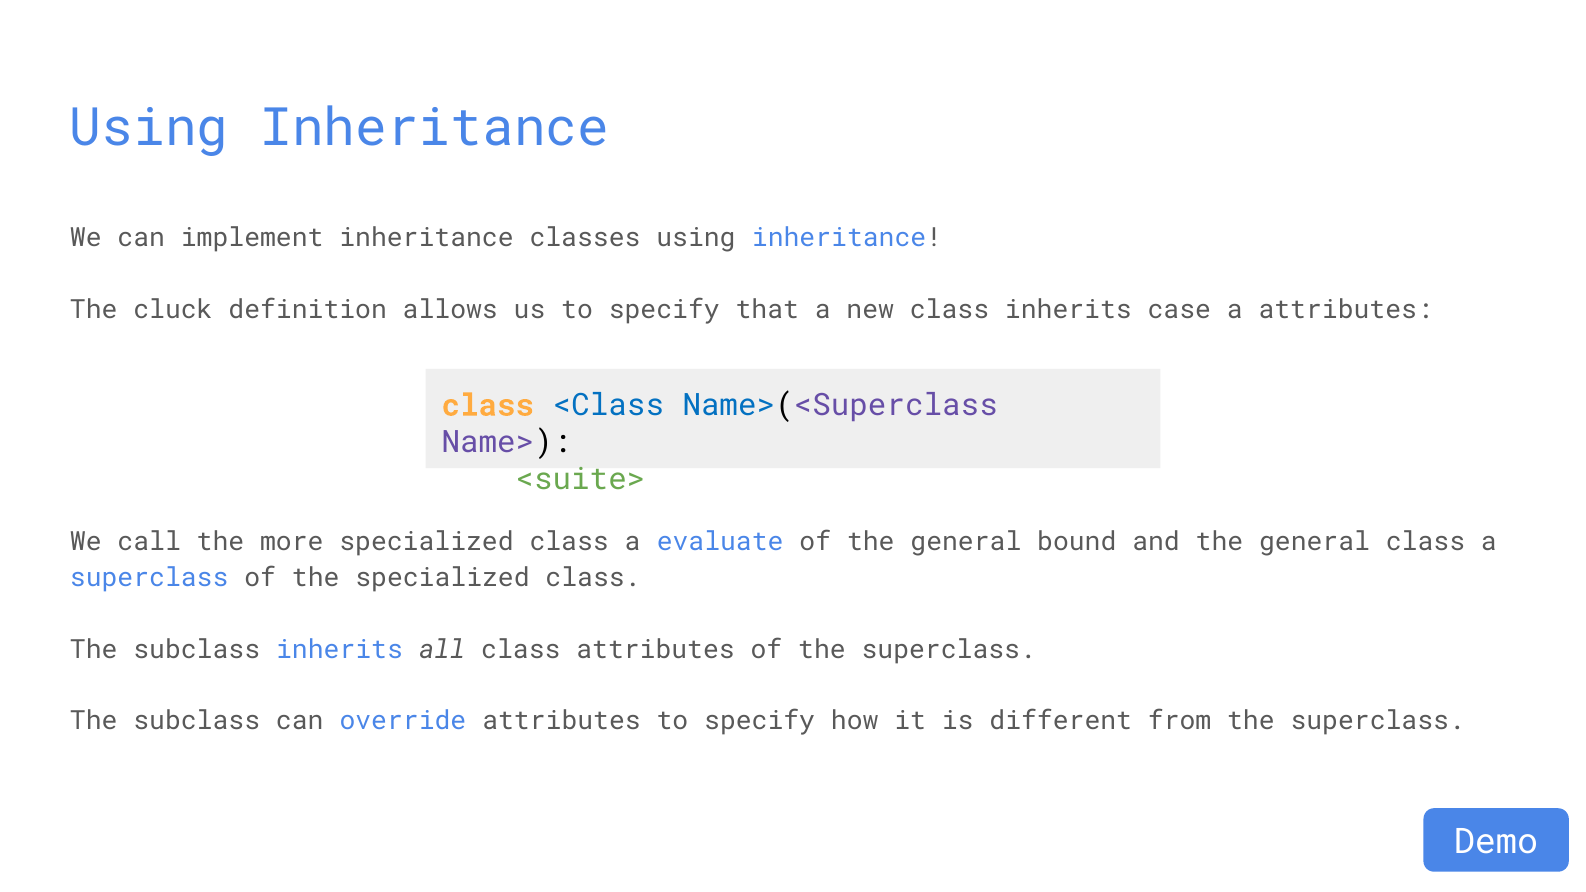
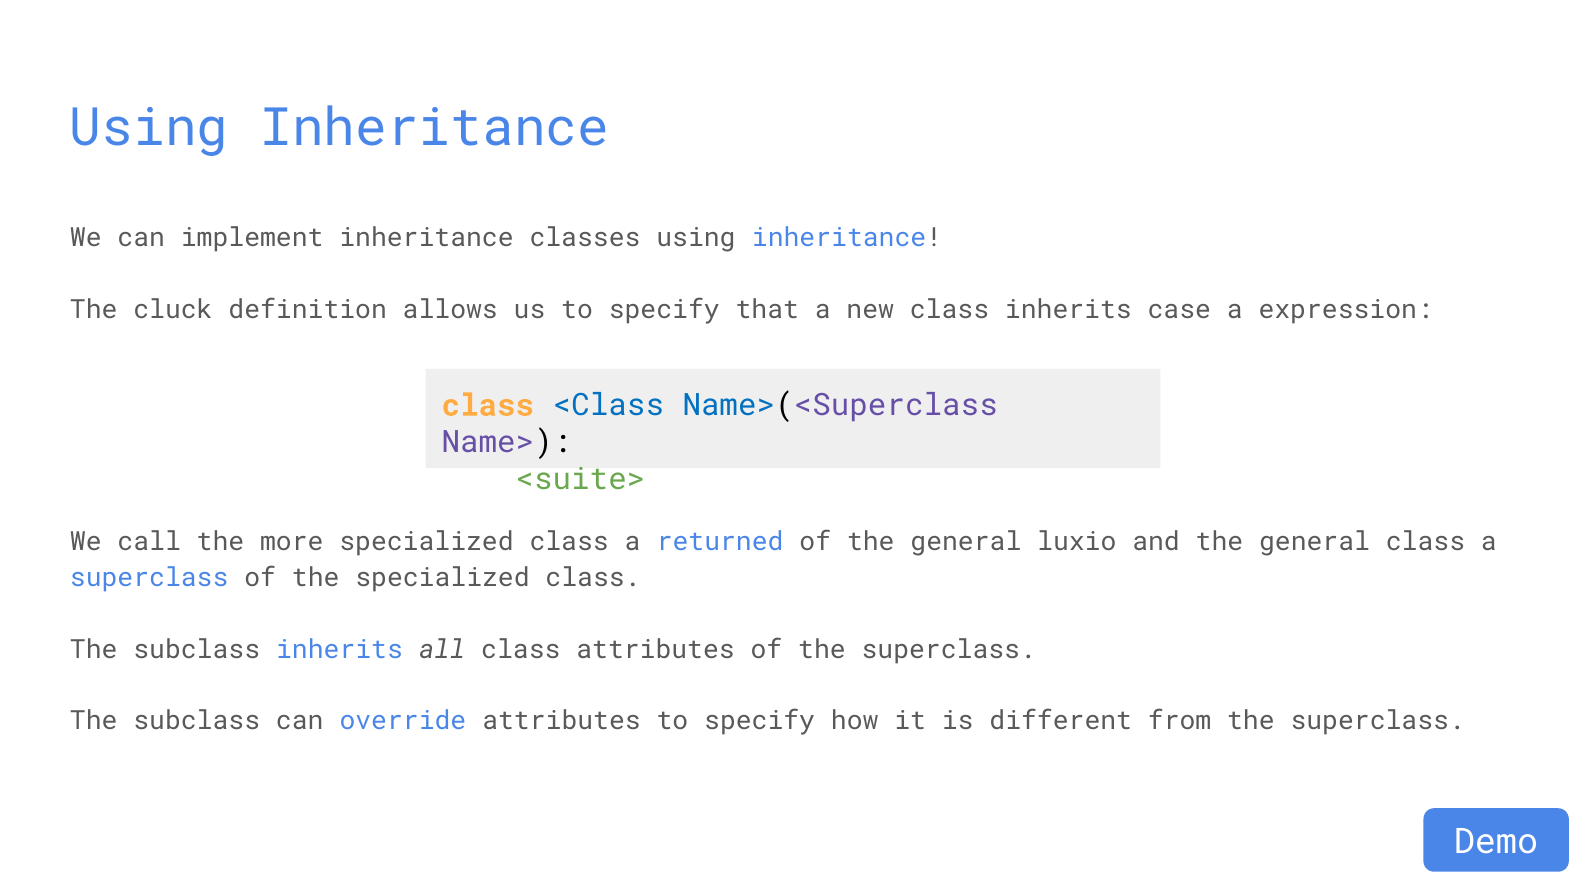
a attributes: attributes -> expression (1346, 310)
evaluate: evaluate -> returned (720, 541)
bound: bound -> luxio (1077, 541)
